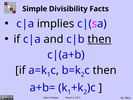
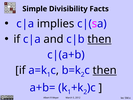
then underline: none -> present (105, 70)
